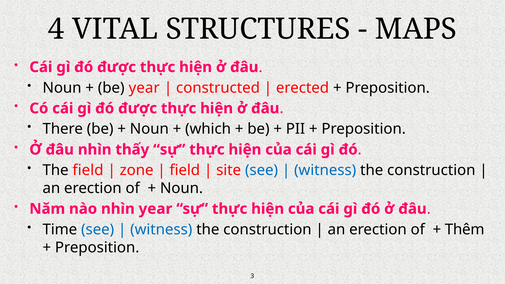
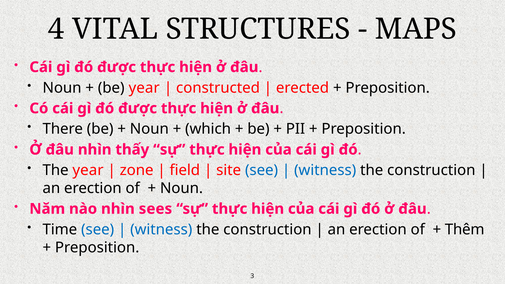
The field: field -> year (88, 170)
nhìn year: year -> sees (155, 209)
